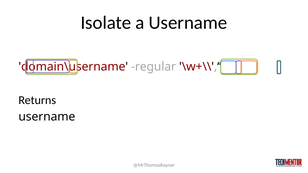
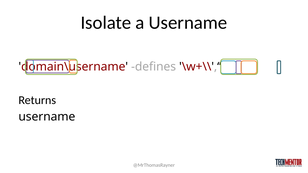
regular: regular -> defines (154, 67)
